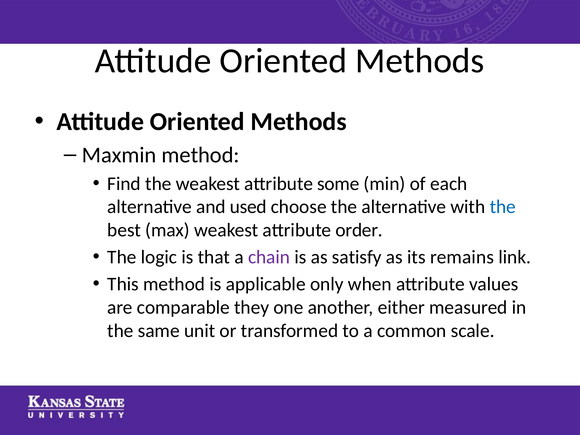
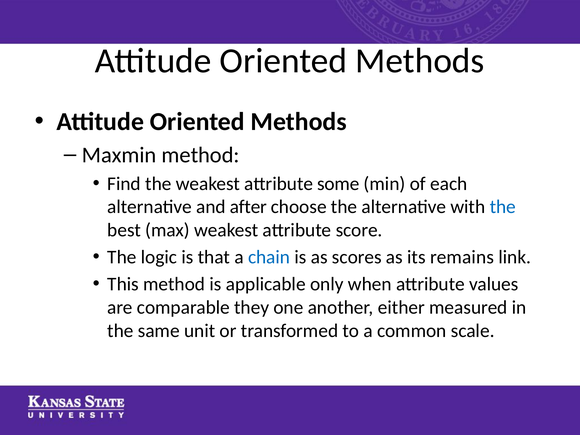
used: used -> after (248, 207)
order: order -> score (359, 230)
chain colour: purple -> blue (269, 257)
satisfy: satisfy -> scores (357, 257)
